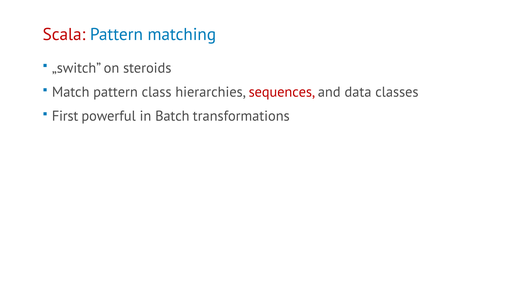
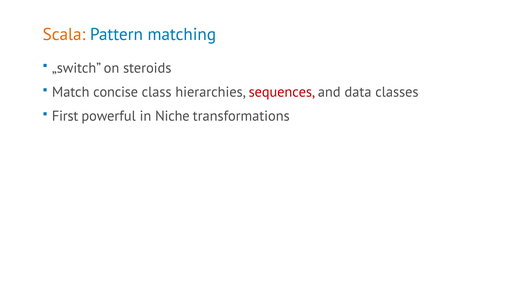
Scala colour: red -> orange (64, 34)
Match pattern: pattern -> concise (116, 92)
Batch: Batch -> Niche (172, 116)
